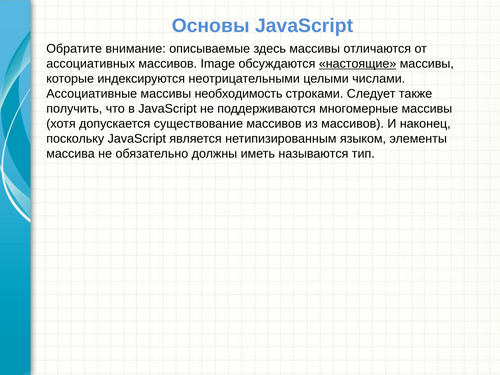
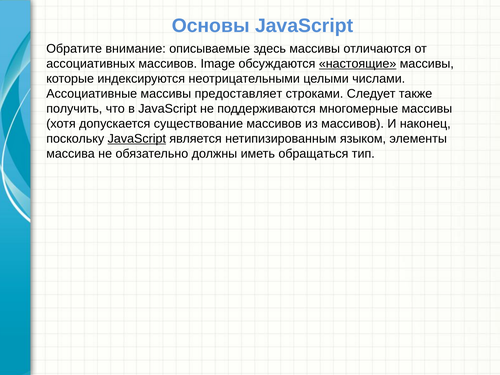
необходимость: необходимость -> предоставляет (238, 94)
JavaScript underline: none -> present (137, 139)
называются: называются -> обращаться (313, 154)
